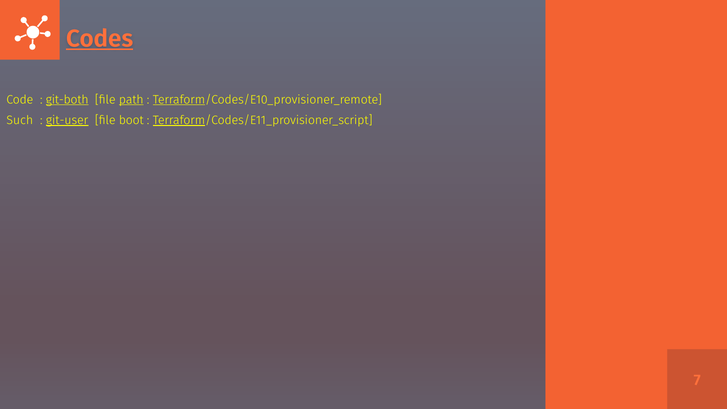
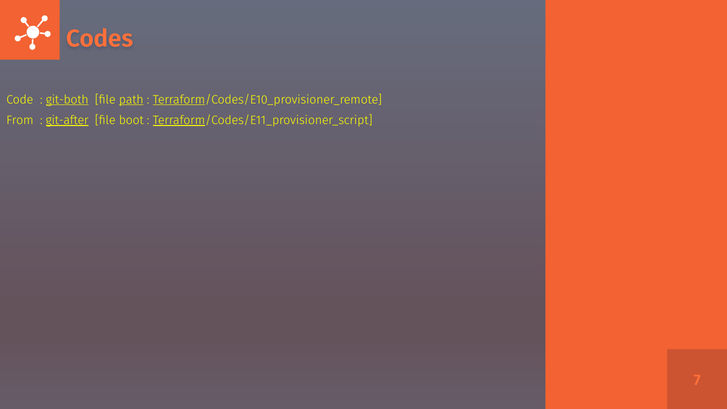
Codes underline: present -> none (100, 39)
Such: Such -> From (20, 120)
git-user: git-user -> git-after (67, 120)
